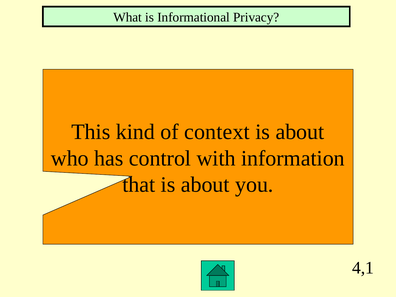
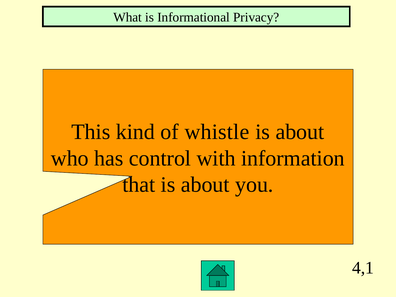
context: context -> whistle (217, 132)
